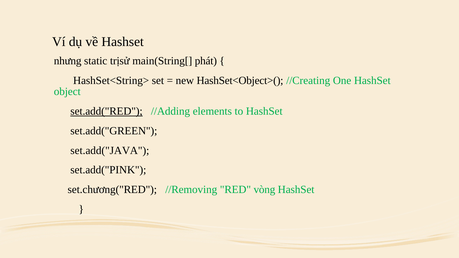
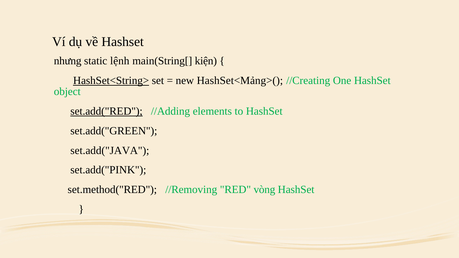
trịsử: trịsử -> lệnh (120, 61)
phát: phát -> kiện (206, 61)
HashSet<String> underline: none -> present (111, 81)
HashSet<Object>(: HashSet<Object>( -> HashSet<Mảng>( (240, 81)
set.chương("RED: set.chương("RED -> set.method("RED (112, 190)
